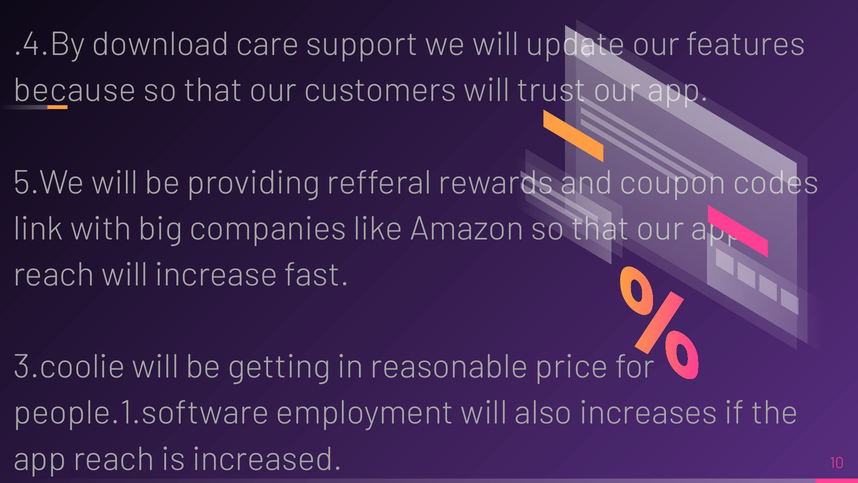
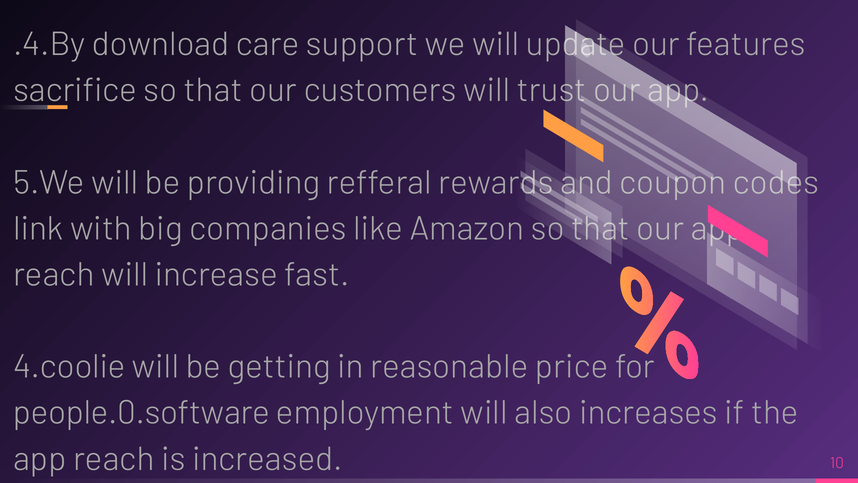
because: because -> sacrifice (75, 90)
3.coolie: 3.coolie -> 4.coolie (69, 367)
people.1.software: people.1.software -> people.0.software (141, 413)
